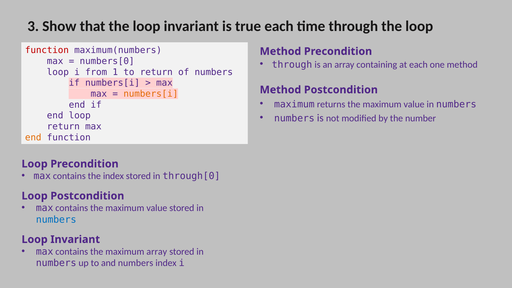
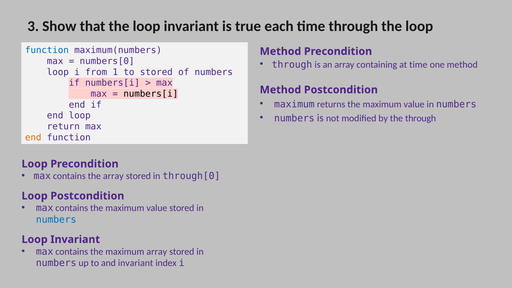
function colour: red -> blue (47, 50)
at each: each -> time (418, 65)
to return: return -> stored (156, 72)
numbers[i colour: orange -> black (151, 94)
the number: number -> through (421, 118)
the index: index -> array (113, 176)
and numbers: numbers -> invariant (136, 263)
